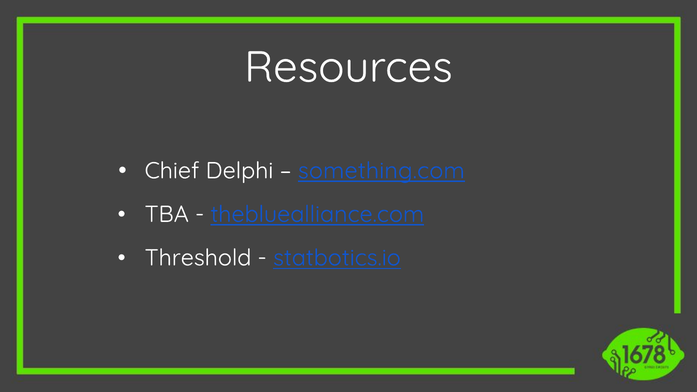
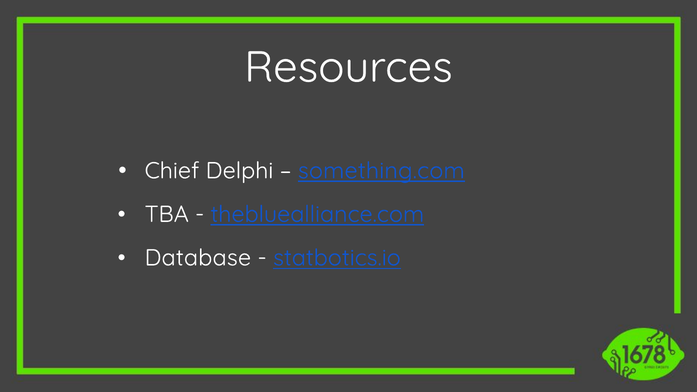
Threshold: Threshold -> Database (198, 258)
